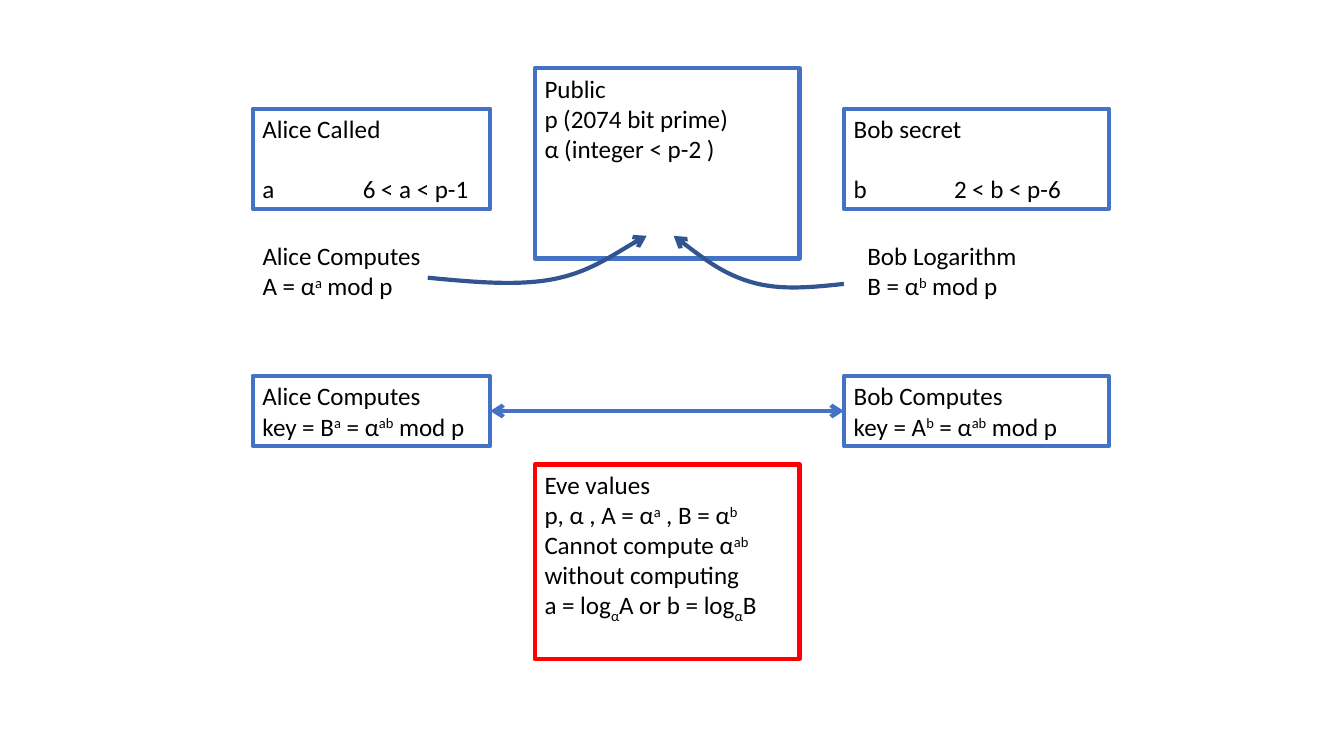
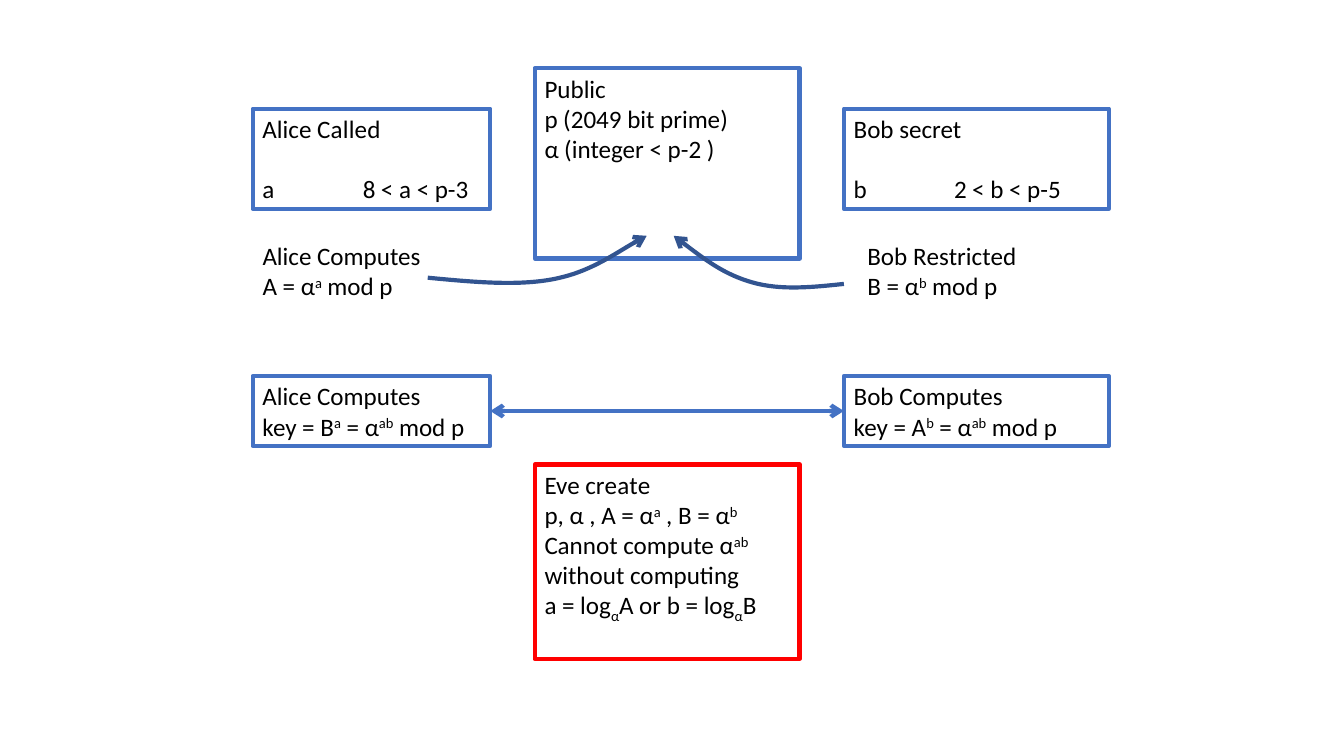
2074: 2074 -> 2049 (592, 120)
6: 6 -> 8 (369, 191)
p-1: p-1 -> p-3 (452, 191)
p-6: p-6 -> p-5 (1044, 191)
Logarithm: Logarithm -> Restricted (965, 258)
values: values -> create (618, 486)
